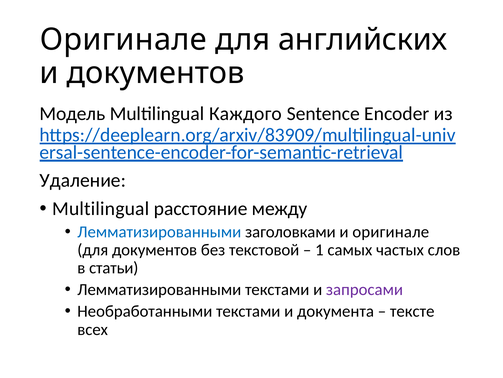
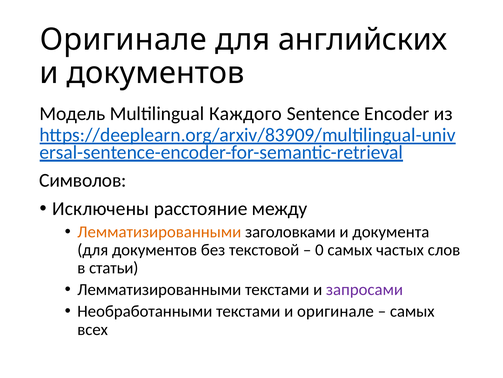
Удаление: Удаление -> Символов (83, 180)
Multilingual: Multilingual -> Исключены (101, 208)
Лемматизированными colour: blue -> orange (159, 231)
и оригинале: оригинале -> документа (391, 231)
1: 1 -> 0 (319, 249)
и документа: документа -> оригинале (335, 311)
тексте: тексте -> самых (412, 311)
